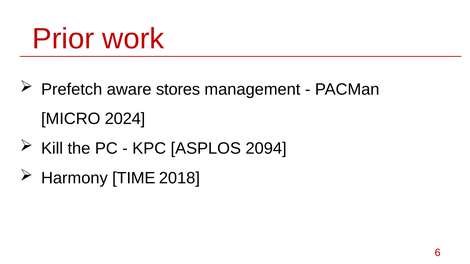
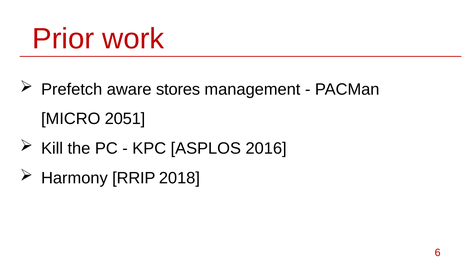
2024: 2024 -> 2051 (125, 119)
2094: 2094 -> 2016 (266, 149)
TIME: TIME -> RRIP (134, 178)
